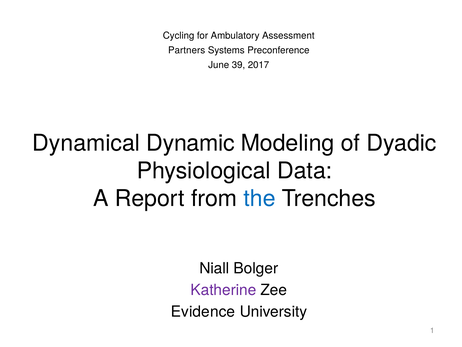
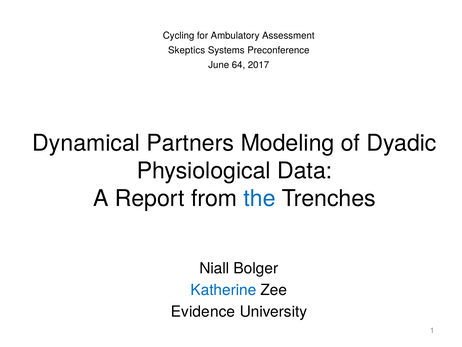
Partners: Partners -> Skeptics (187, 50)
39: 39 -> 64 (238, 65)
Dynamic: Dynamic -> Partners (190, 143)
Katherine colour: purple -> blue (223, 290)
